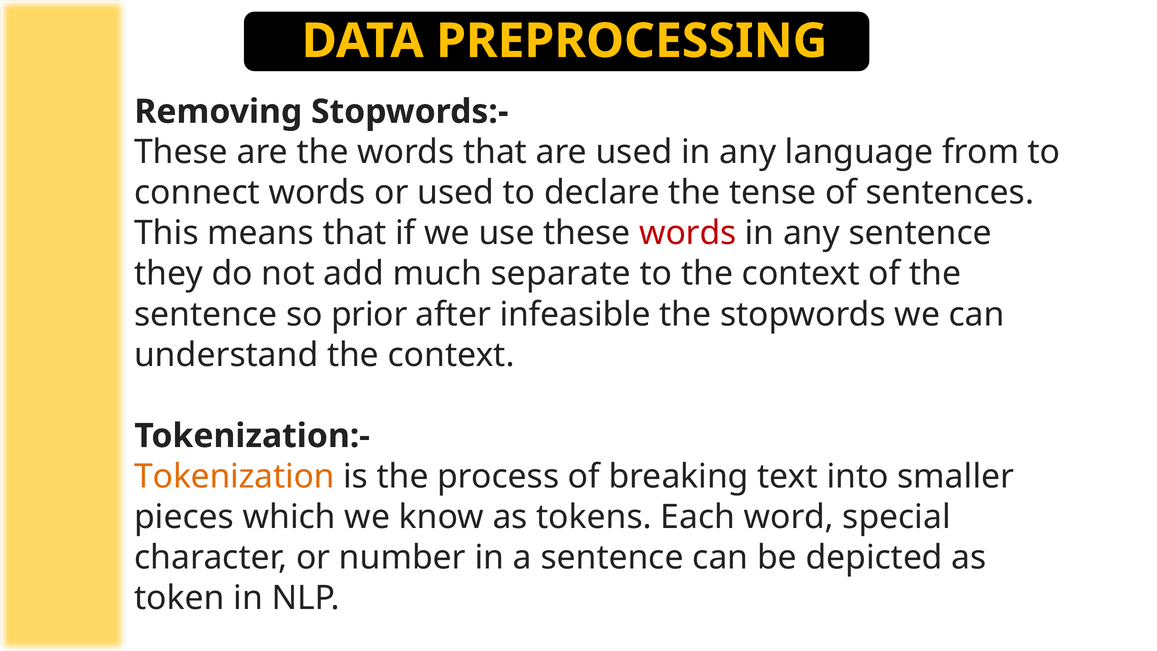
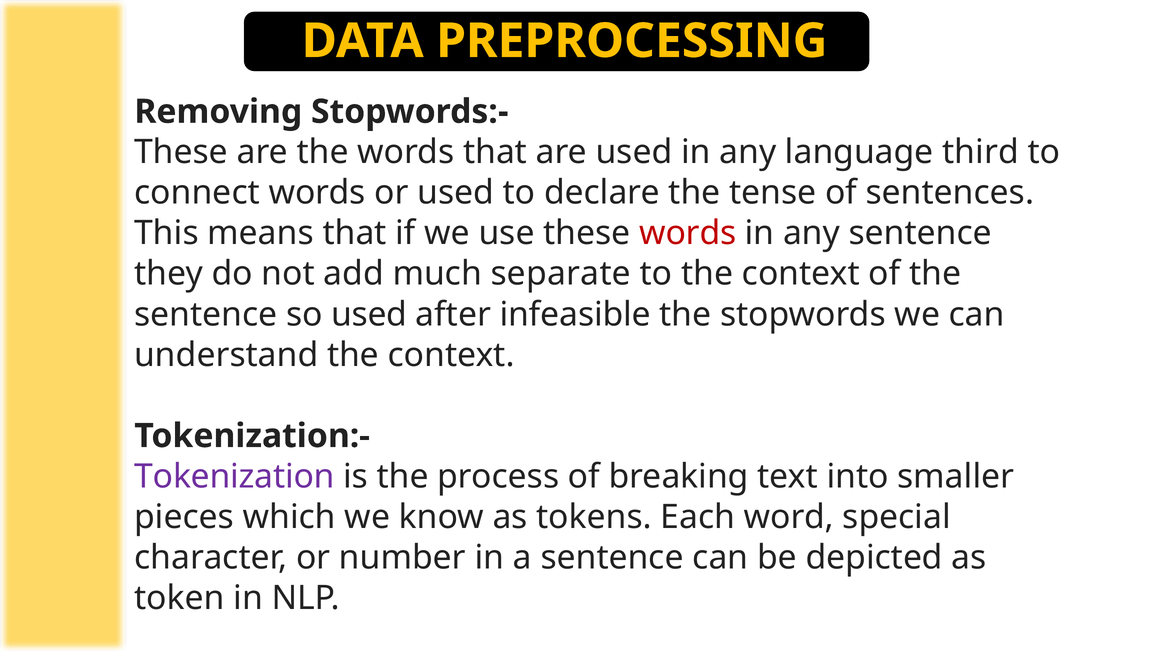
from: from -> third (981, 152)
so prior: prior -> used (369, 314)
Tokenization colour: orange -> purple (234, 476)
